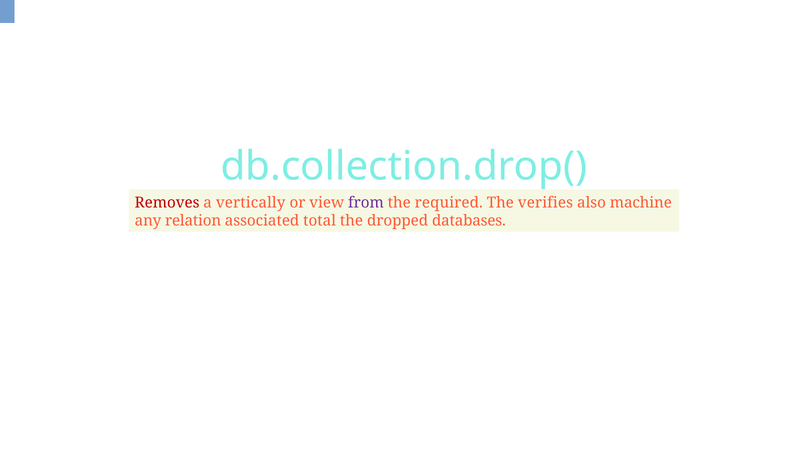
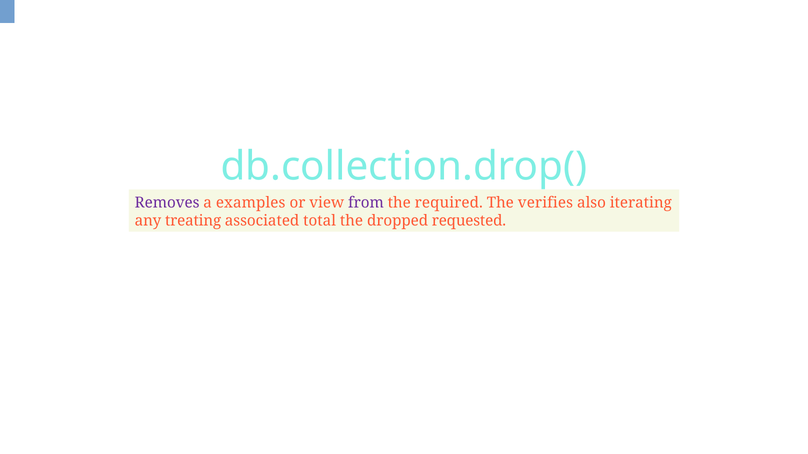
Removes colour: red -> purple (167, 203)
vertically: vertically -> examples (251, 203)
machine: machine -> iterating (641, 203)
relation: relation -> treating (193, 221)
databases: databases -> requested (469, 221)
